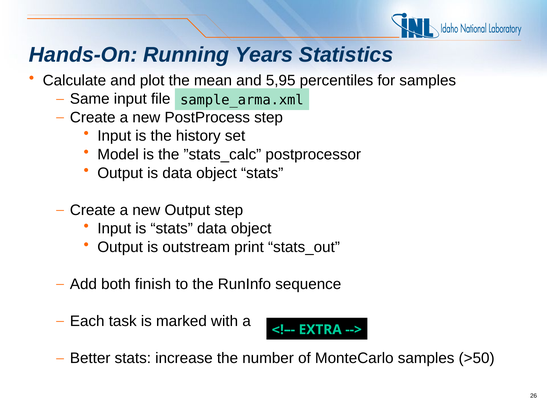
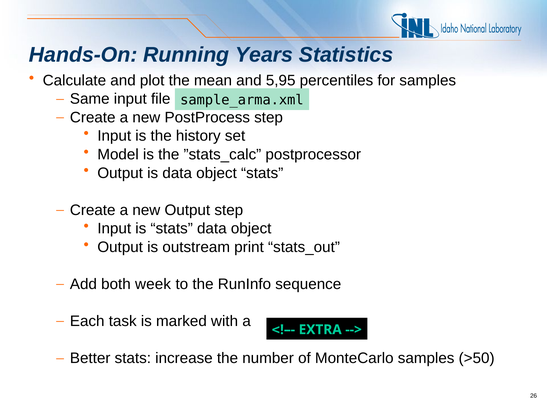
finish: finish -> week (153, 284)
